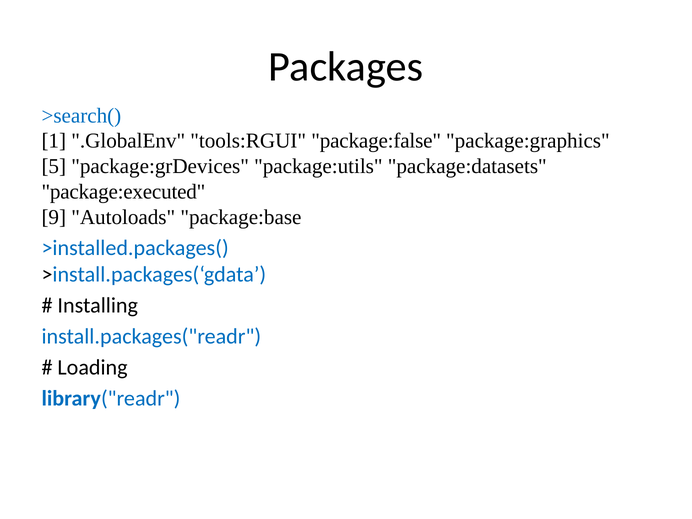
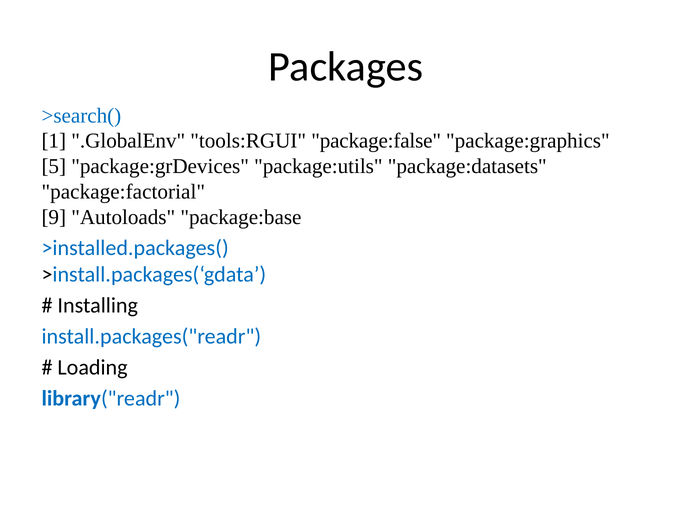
package:executed: package:executed -> package:factorial (123, 192)
